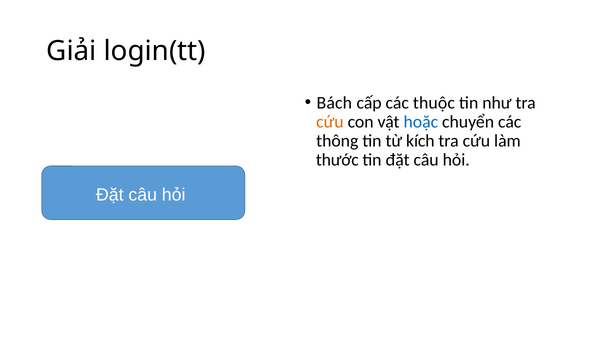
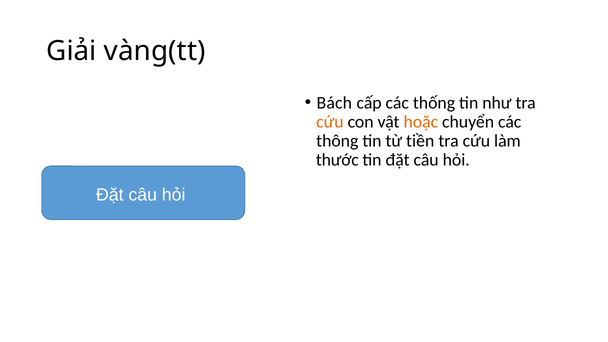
login(tt: login(tt -> vàng(tt (155, 51)
thuộc: thuộc -> thống (434, 103)
hoặc colour: blue -> orange (421, 122)
kích: kích -> tiền (420, 141)
